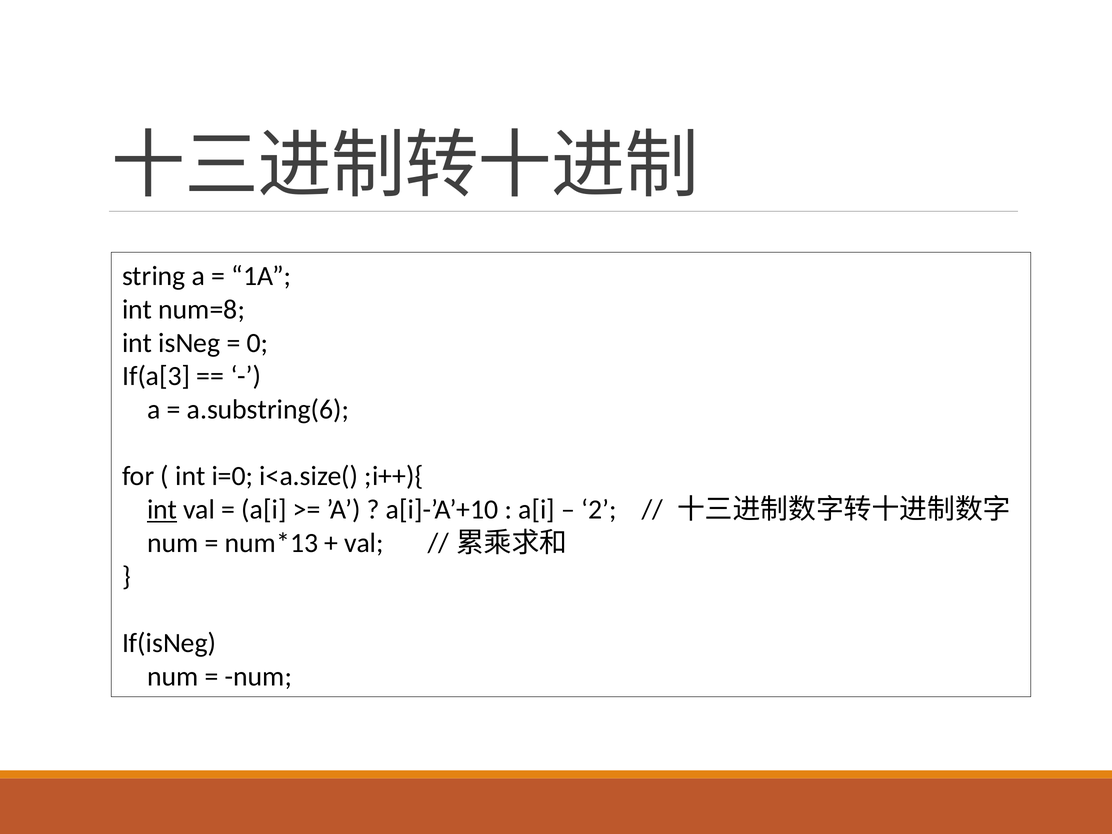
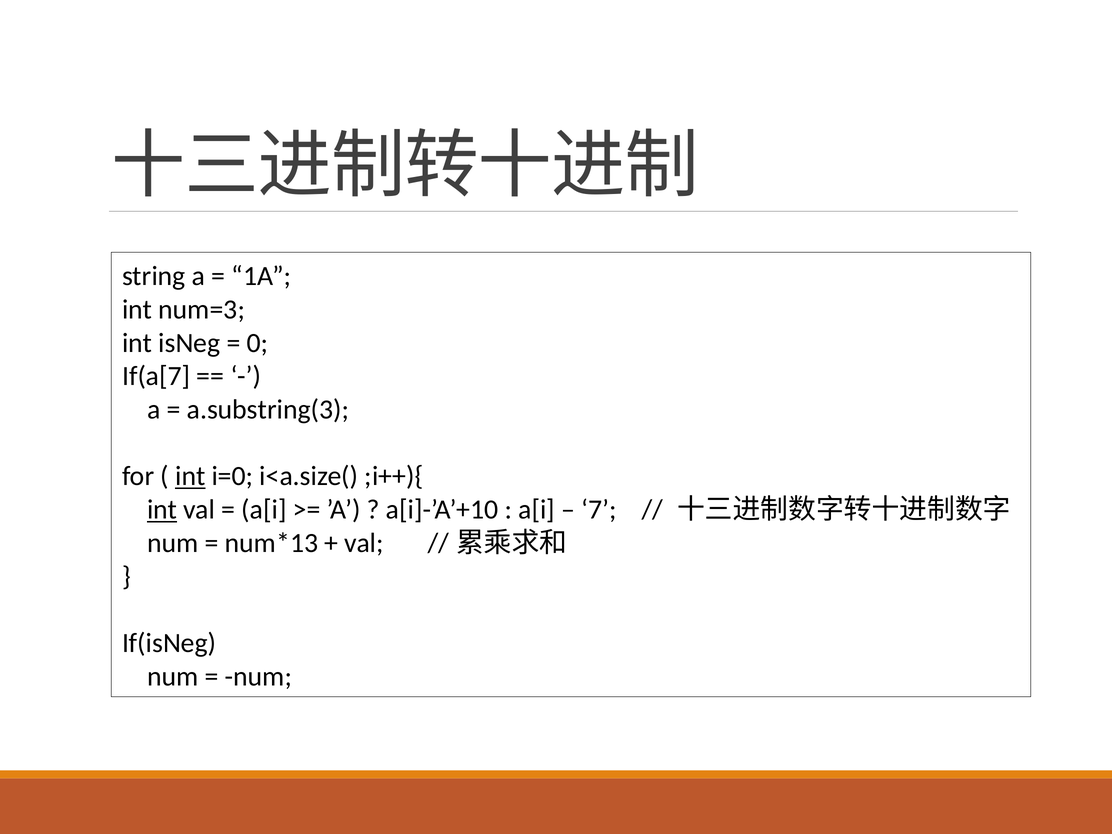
num=8: num=8 -> num=3 (202, 309)
If(a[3: If(a[3 -> If(a[7 (156, 376)
a.substring(6: a.substring(6 -> a.substring(3 (268, 410)
int underline: none -> present (190, 476)
2: 2 -> 7 (599, 510)
